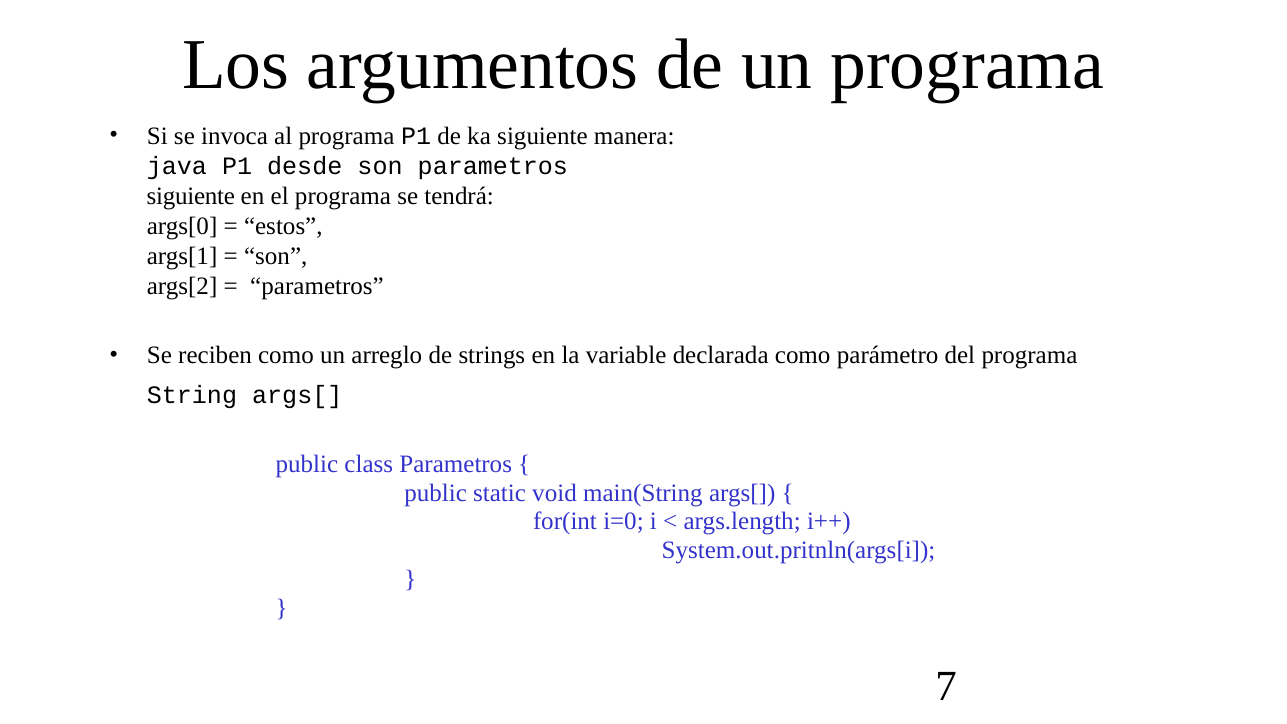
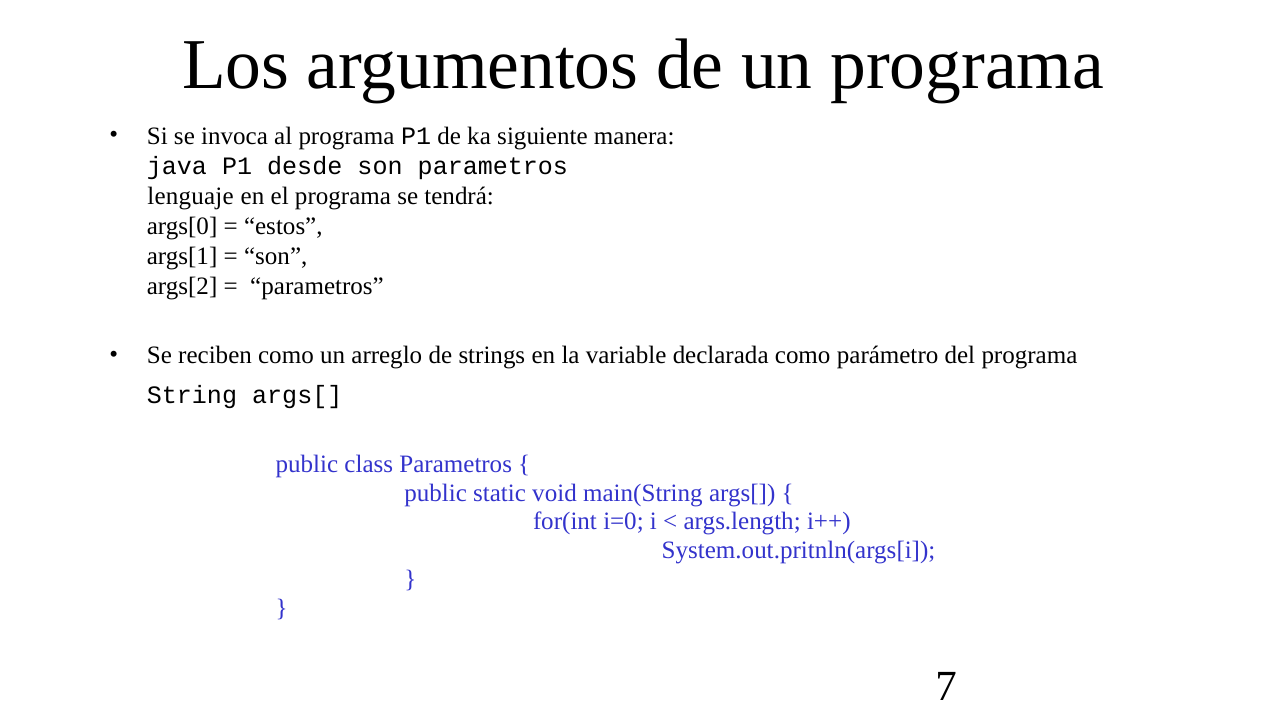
siguiente: siguiente -> lenguaje (191, 196)
